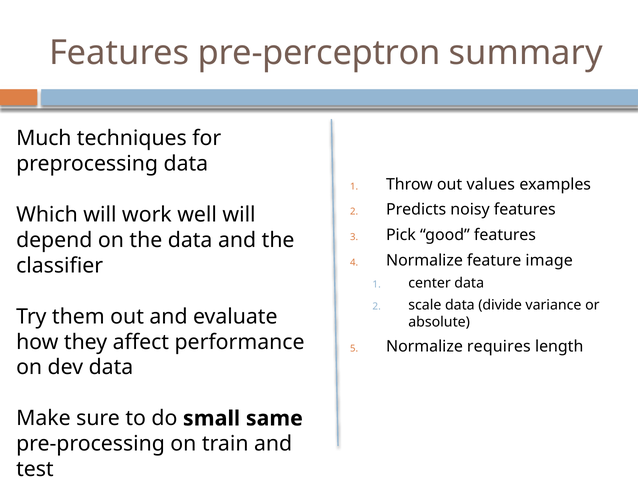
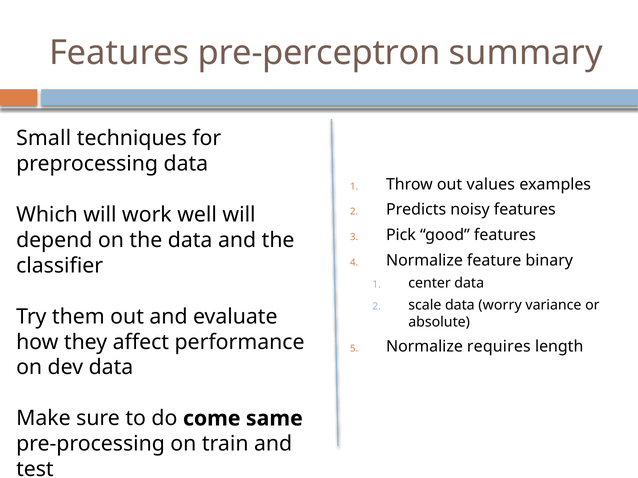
Much: Much -> Small (44, 138)
image: image -> binary (549, 261)
divide: divide -> worry (500, 305)
small: small -> come (212, 419)
